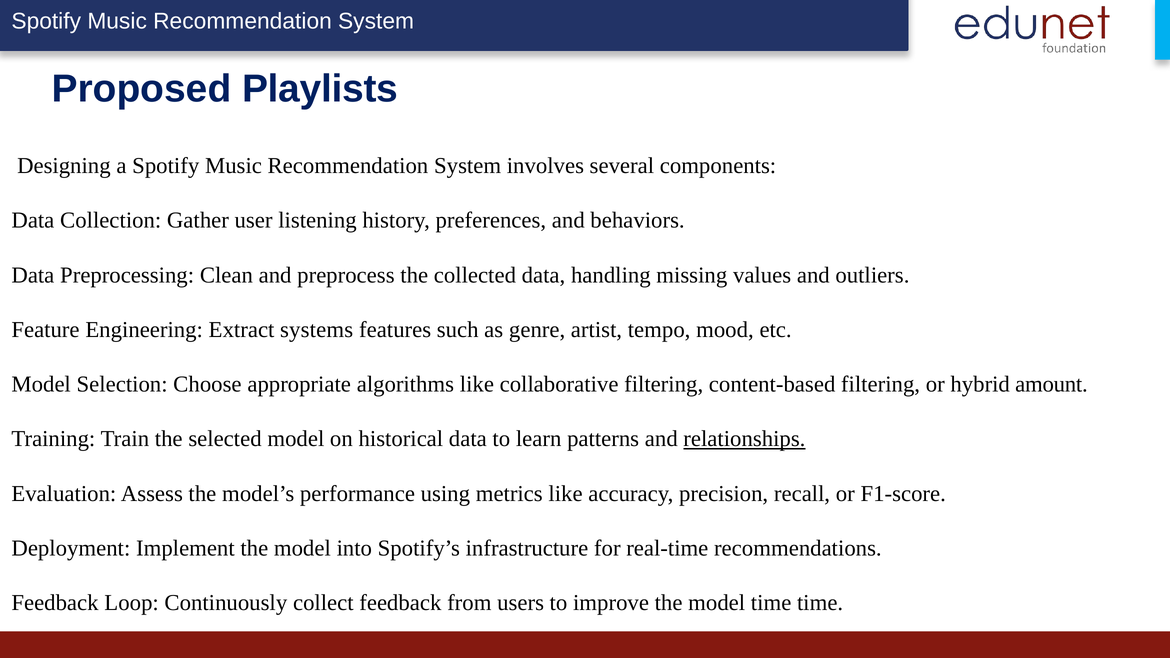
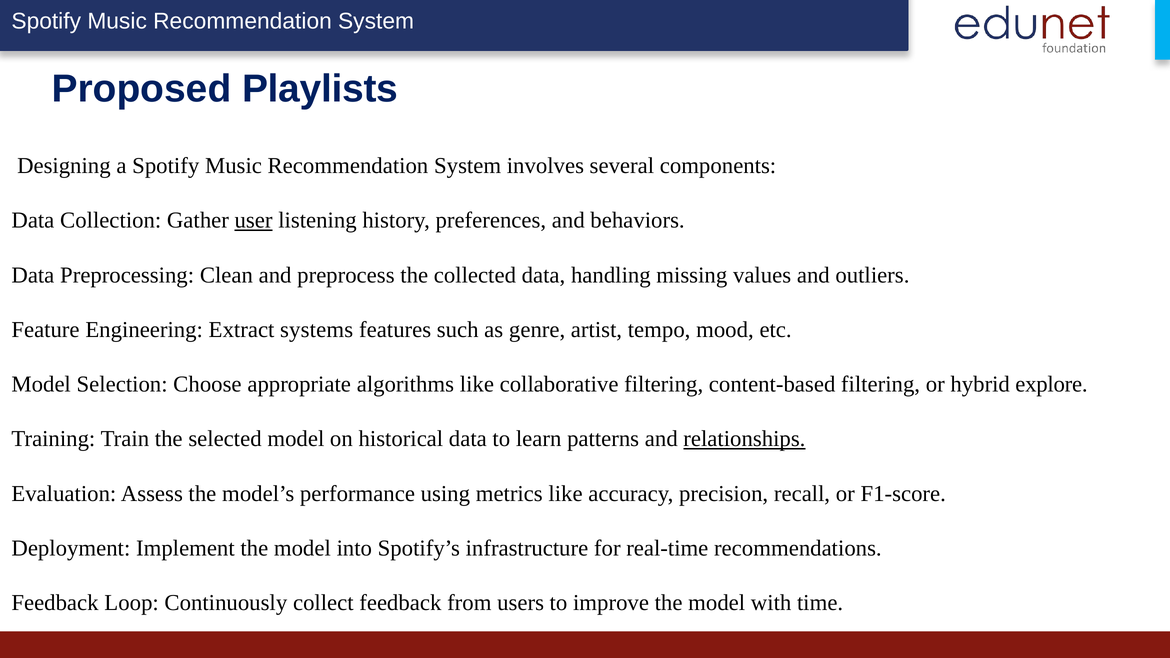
user underline: none -> present (253, 221)
amount: amount -> explore (1051, 384)
model time: time -> with (771, 603)
